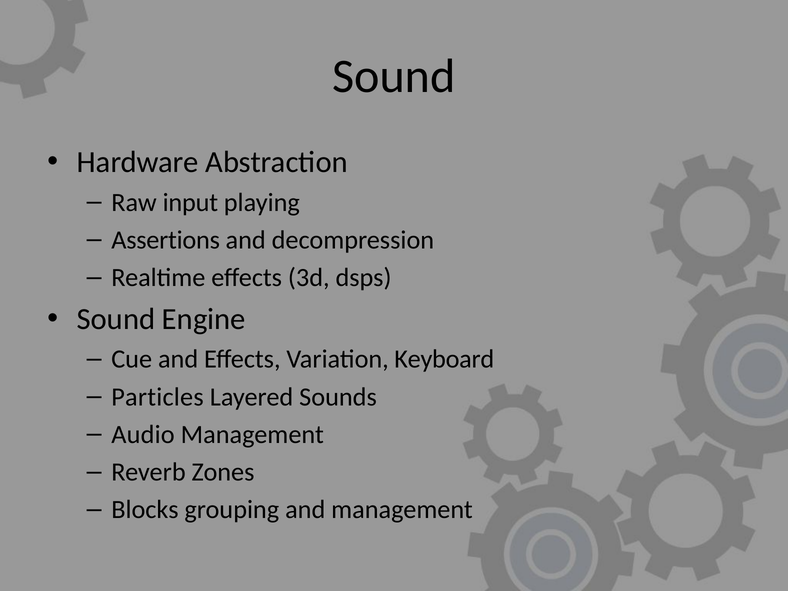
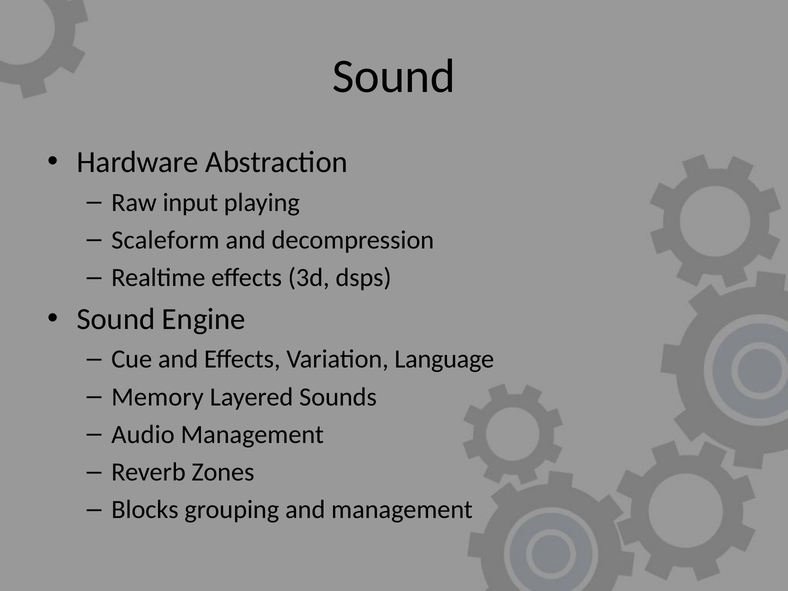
Assertions: Assertions -> Scaleform (165, 240)
Keyboard: Keyboard -> Language (444, 359)
Particles: Particles -> Memory (158, 397)
